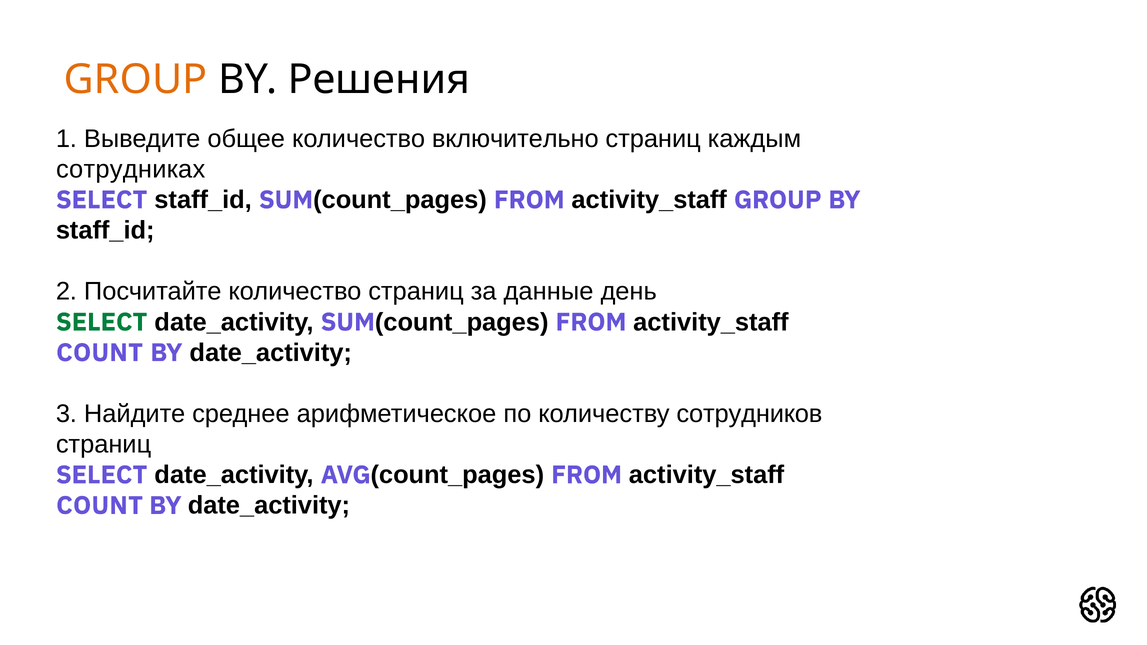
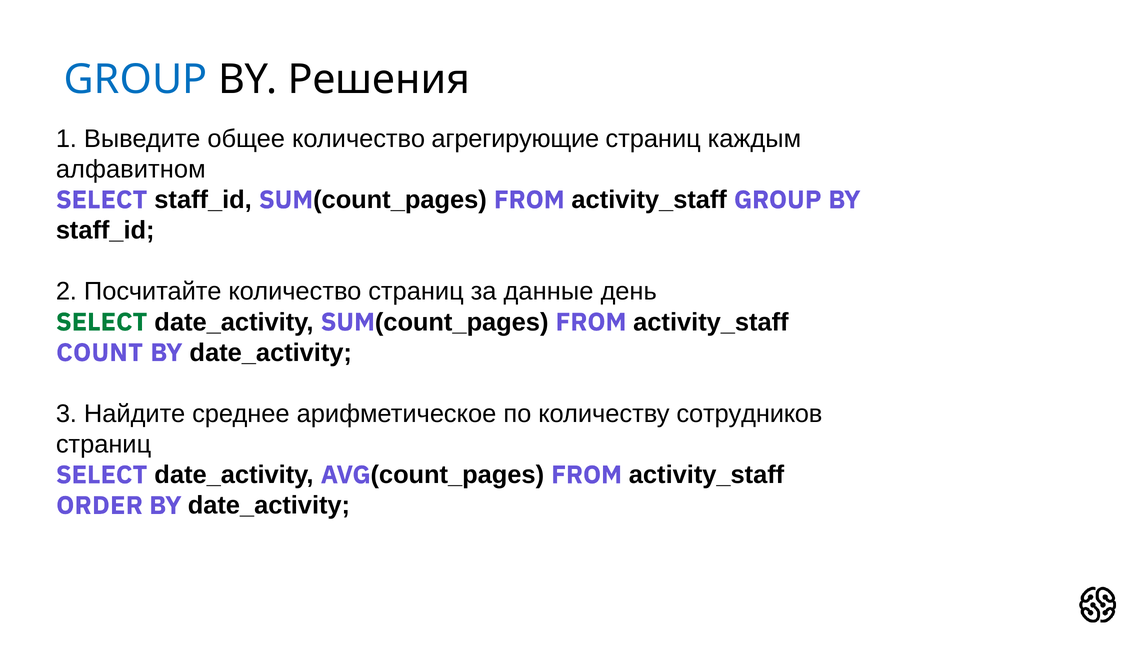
GROUP colour: orange -> blue (136, 79)
включительно: включительно -> агрегирующие (515, 139)
сотрудниках: сотрудниках -> алфавитном (131, 169)
COUNT: COUNT -> ORDER (100, 506)
